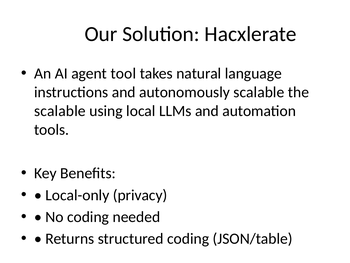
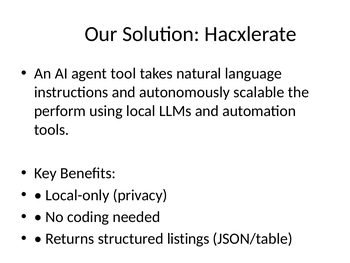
scalable: scalable -> perform (60, 111)
structured coding: coding -> listings (188, 238)
